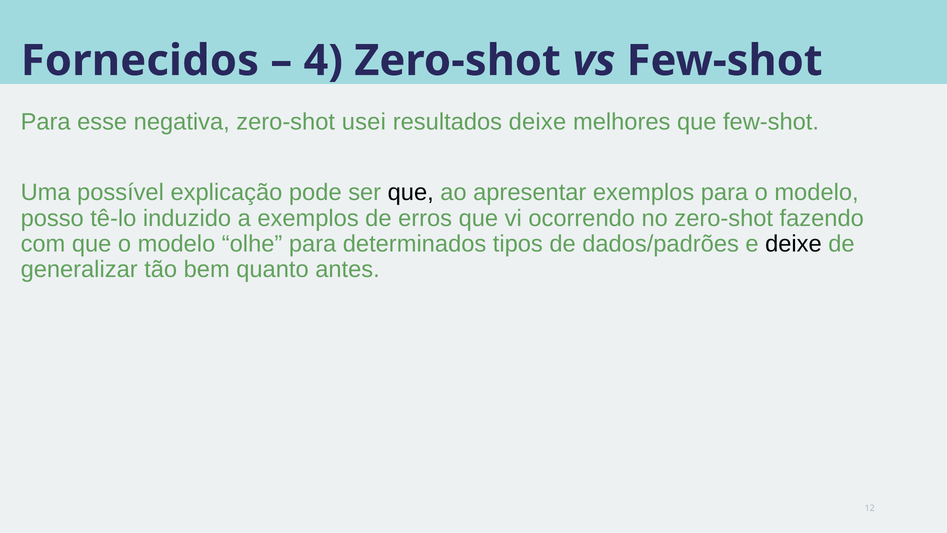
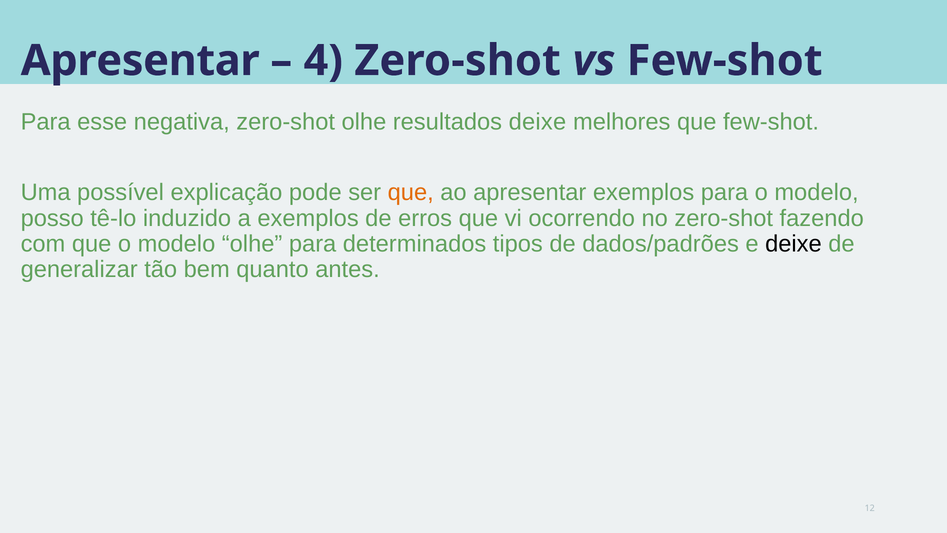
Fornecidos: Fornecidos -> Apresentar (140, 61)
zero-shot usei: usei -> olhe (364, 122)
que colour: black -> orange (411, 193)
